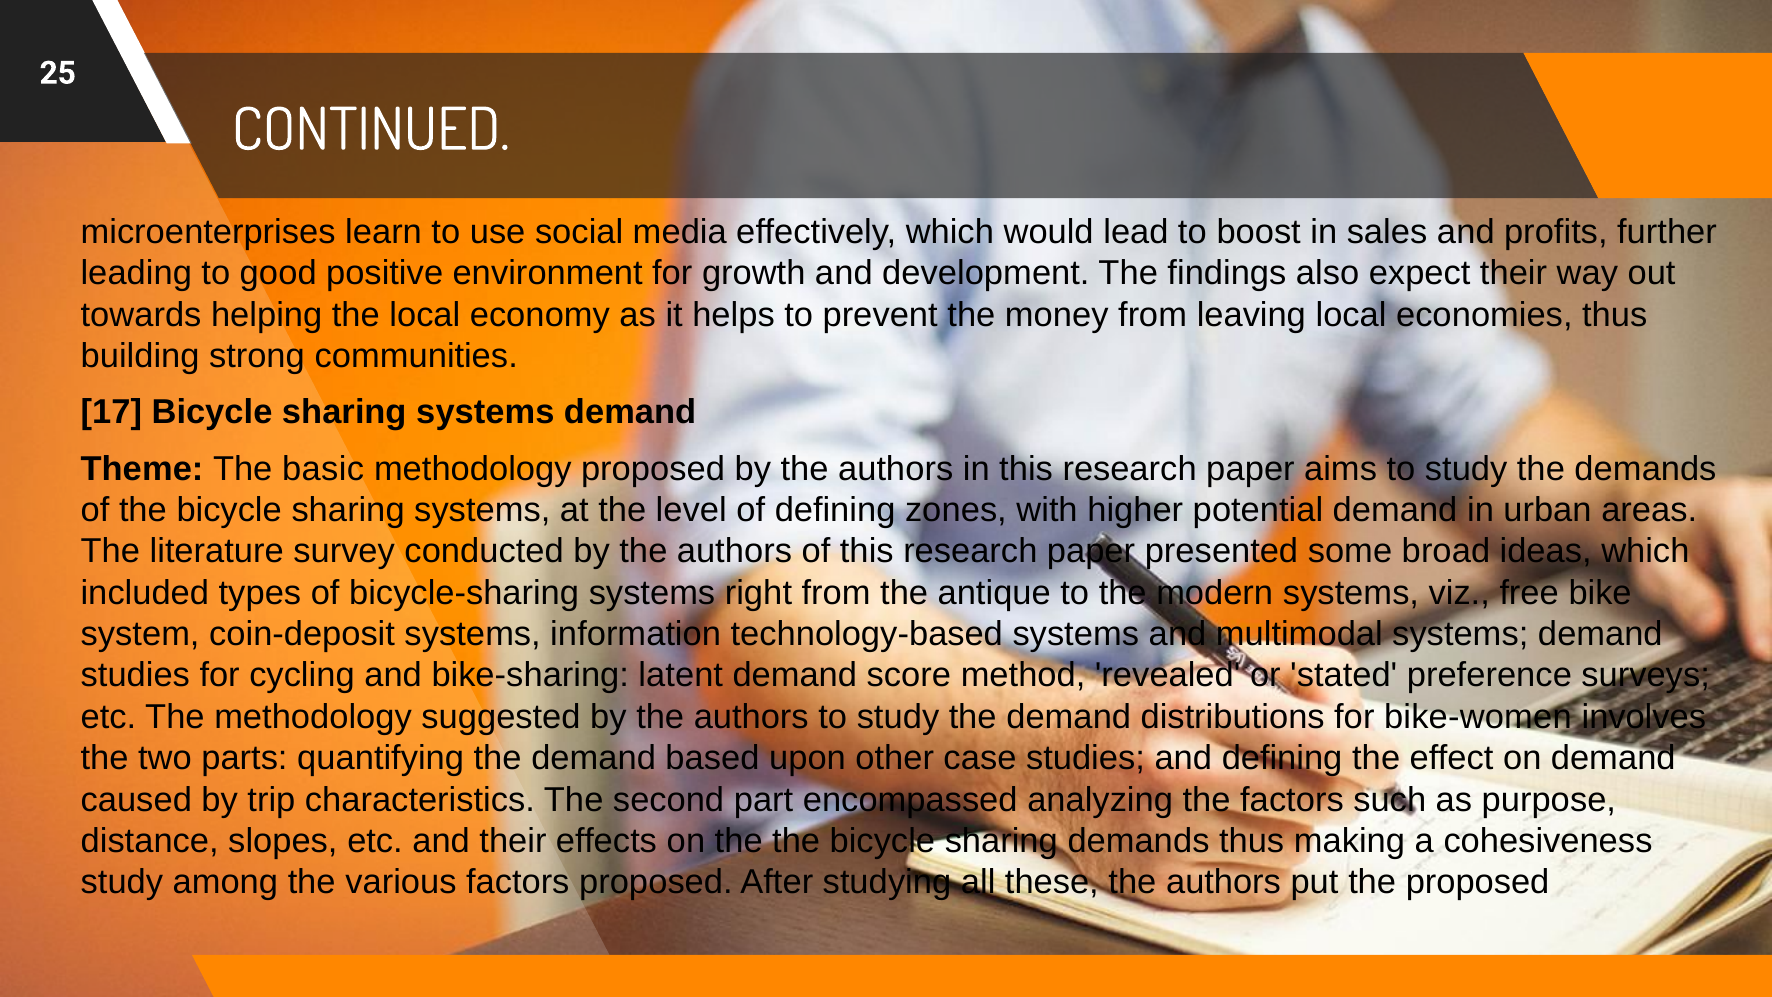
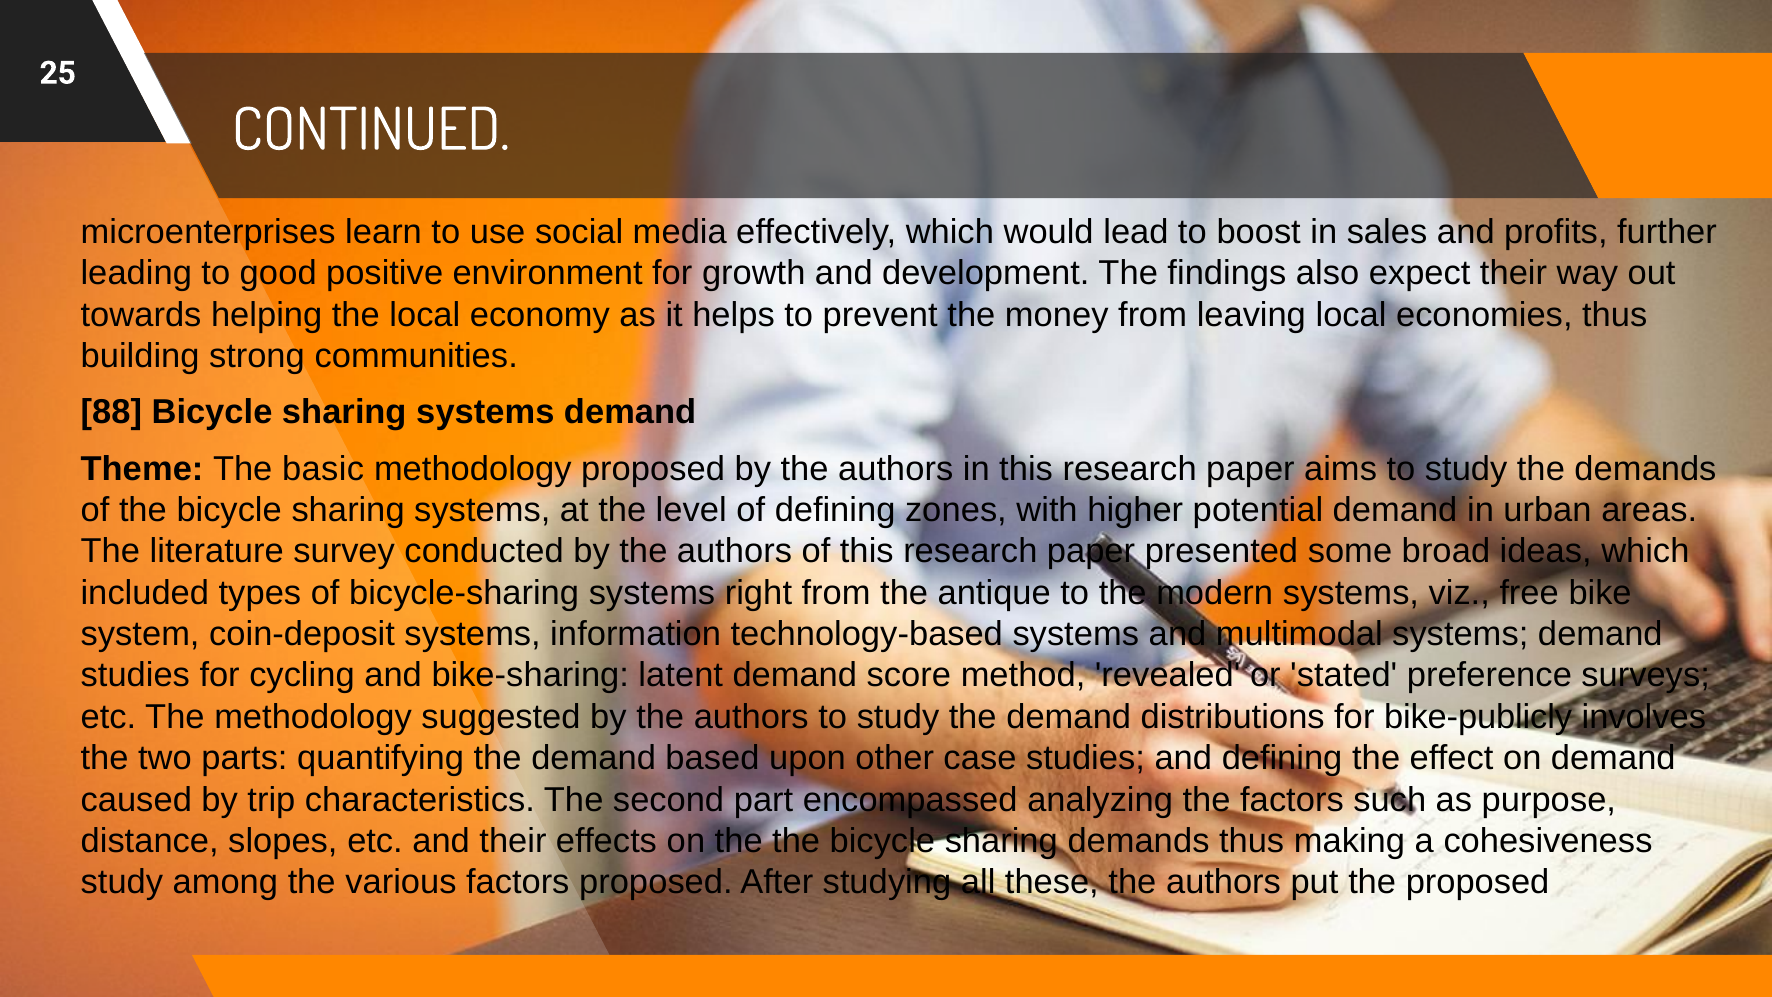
17: 17 -> 88 (111, 412)
bike-women: bike-women -> bike-publicly (1478, 717)
